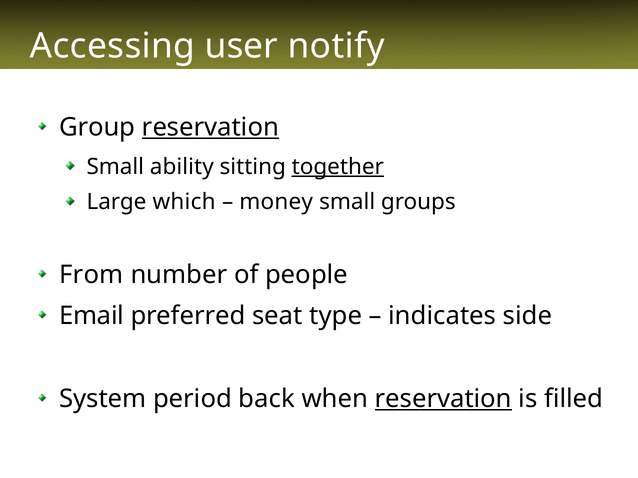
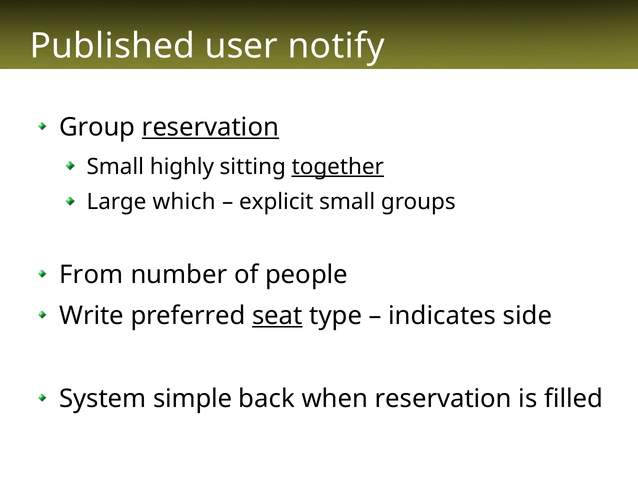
Accessing: Accessing -> Published (112, 46)
ability: ability -> highly (182, 167)
money: money -> explicit (276, 202)
Email: Email -> Write (92, 316)
seat underline: none -> present (277, 316)
period: period -> simple (193, 399)
reservation underline: present -> none (443, 399)
